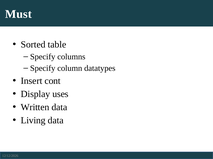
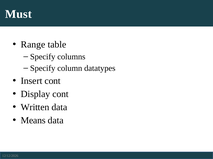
Sorted: Sorted -> Range (33, 45)
Display uses: uses -> cont (60, 94)
Living: Living -> Means (33, 121)
